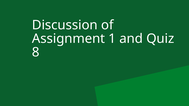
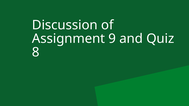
1: 1 -> 9 (112, 39)
